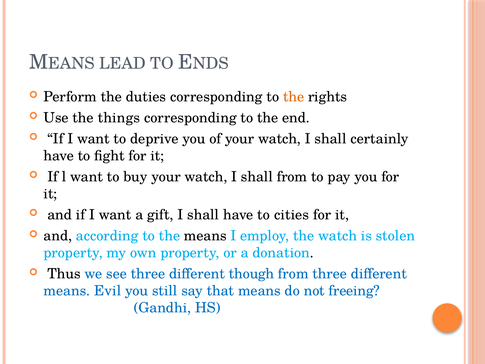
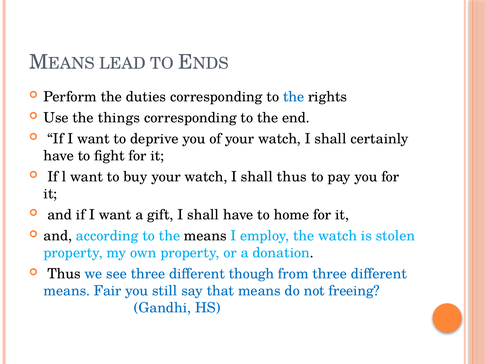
the colour: orange -> blue (294, 97)
shall from: from -> thus (292, 177)
cities: cities -> home (292, 215)
Evil: Evil -> Fair (108, 291)
